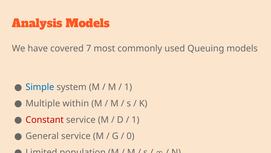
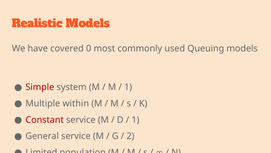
Analysis: Analysis -> Realistic (37, 23)
7: 7 -> 0 (89, 48)
Simple colour: blue -> red (40, 87)
0: 0 -> 2 (130, 136)
